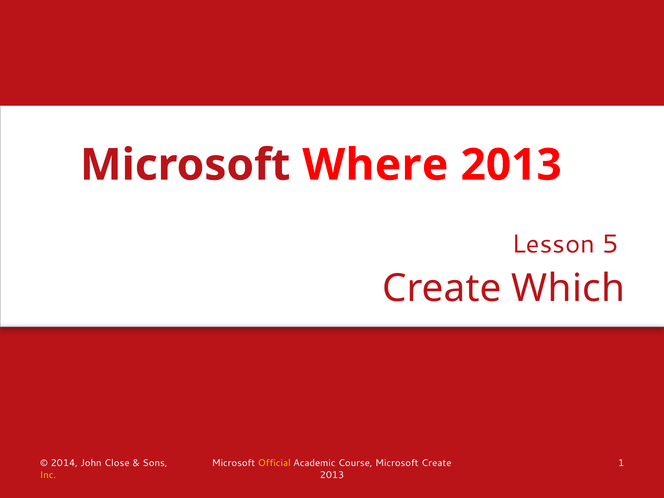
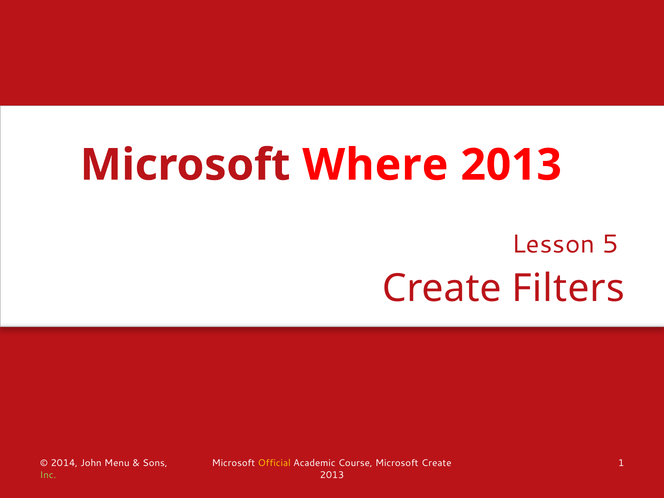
Which: Which -> Filters (568, 289)
Close: Close -> Menu (117, 463)
Inc colour: yellow -> light green (48, 475)
